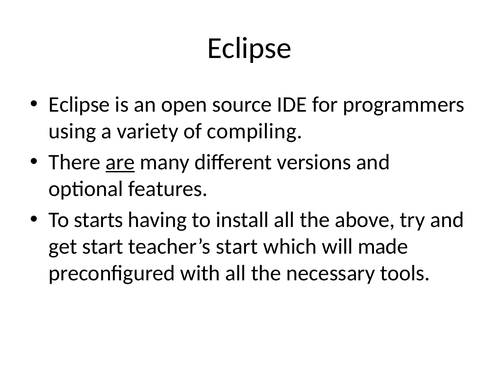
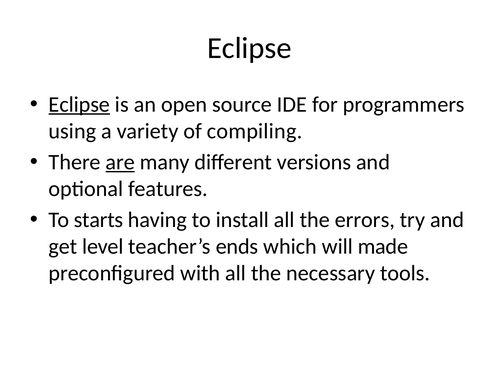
Eclipse underline: none -> present (79, 105)
above: above -> errors (365, 220)
get start: start -> level (103, 247)
teacher’s start: start -> ends (237, 247)
